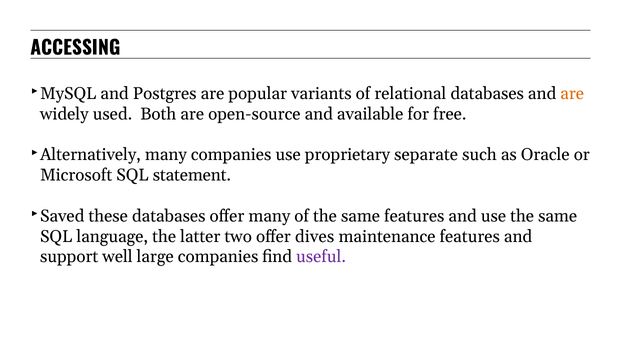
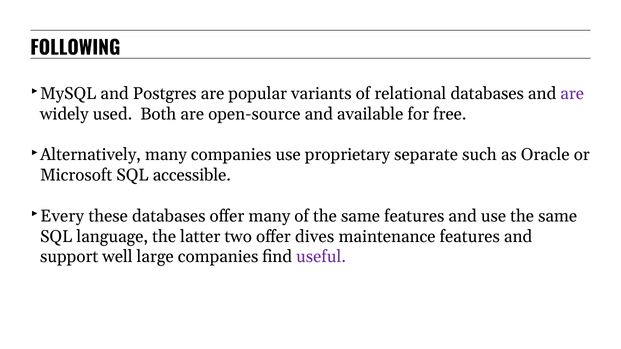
ACCESSING: ACCESSING -> FOLLOWING (75, 48)
are colour: orange -> purple (572, 94)
statement: statement -> accessible (192, 175)
Saved: Saved -> Every (62, 216)
